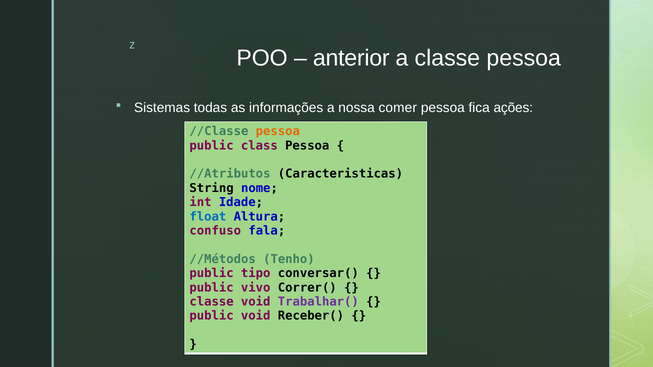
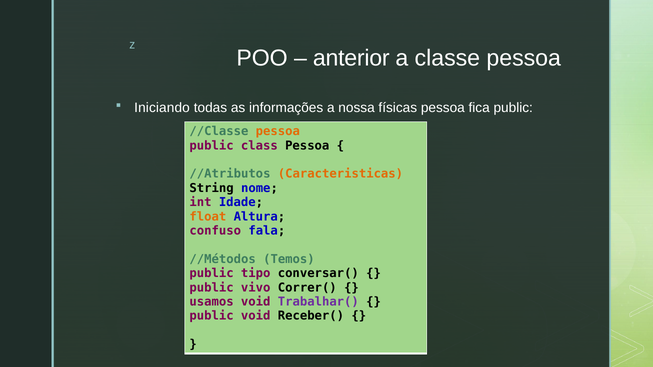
Sistemas: Sistemas -> Iniciando (162, 108)
comer: comer -> físicas (398, 108)
fica ações: ações -> public (513, 108)
Caracteristicas colour: black -> orange (340, 174)
float colour: blue -> orange (208, 217)
Tenho: Tenho -> Temos (289, 259)
classe: classe -> usamos (212, 302)
